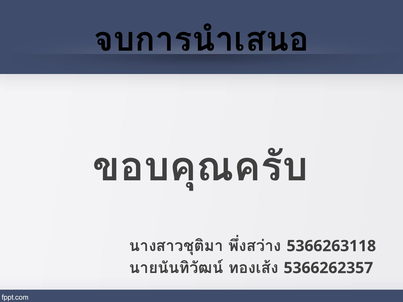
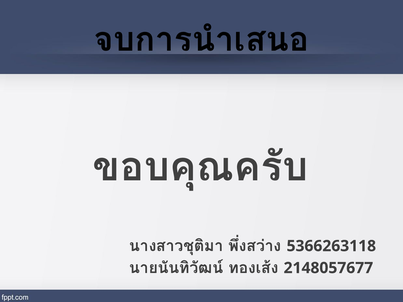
5366262357: 5366262357 -> 2148057677 (328, 268)
